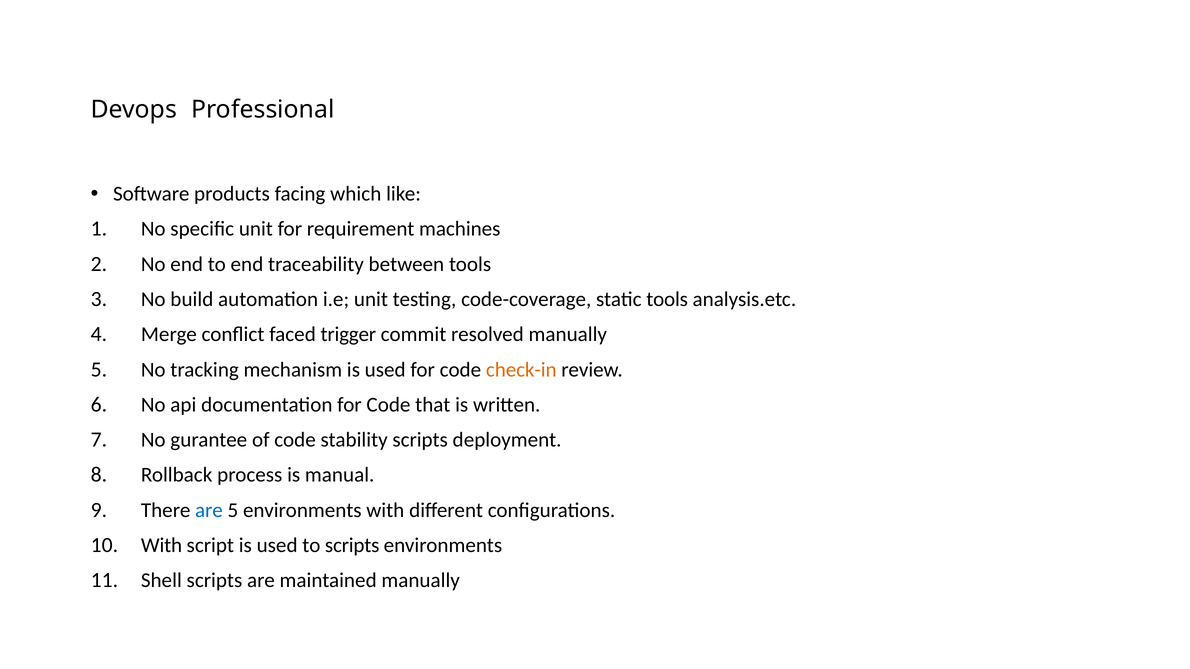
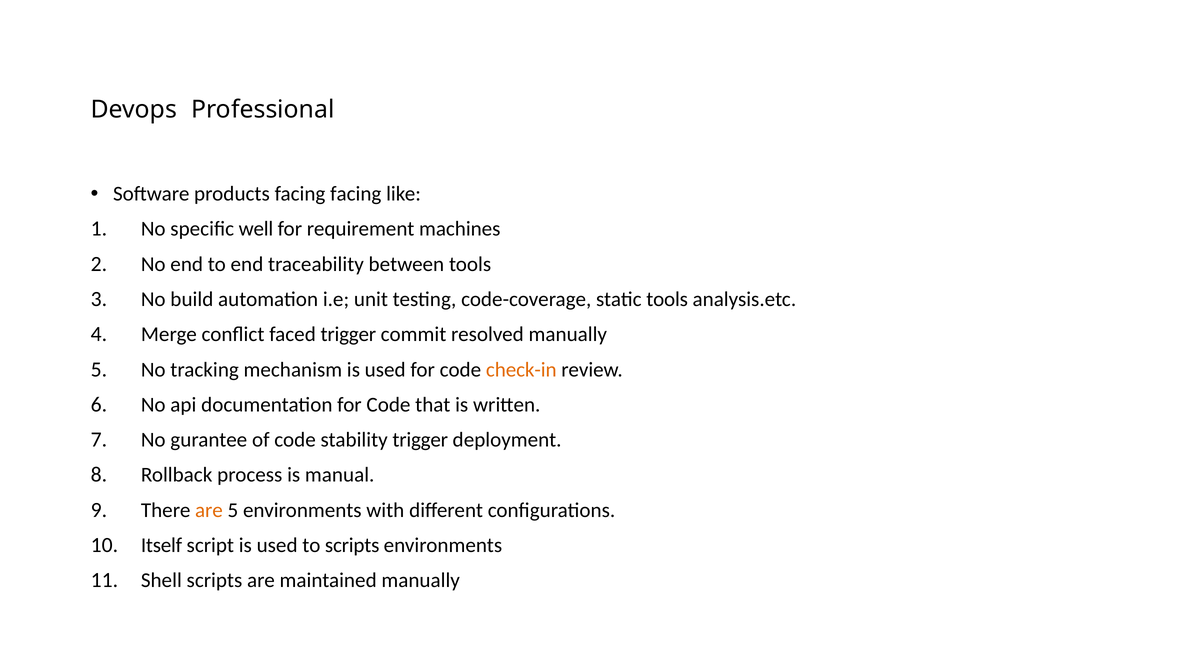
facing which: which -> facing (356, 194)
specific unit: unit -> well (256, 229)
stability scripts: scripts -> trigger (420, 440)
are colour: blue -> orange (209, 510)
With: With -> Itself (162, 546)
